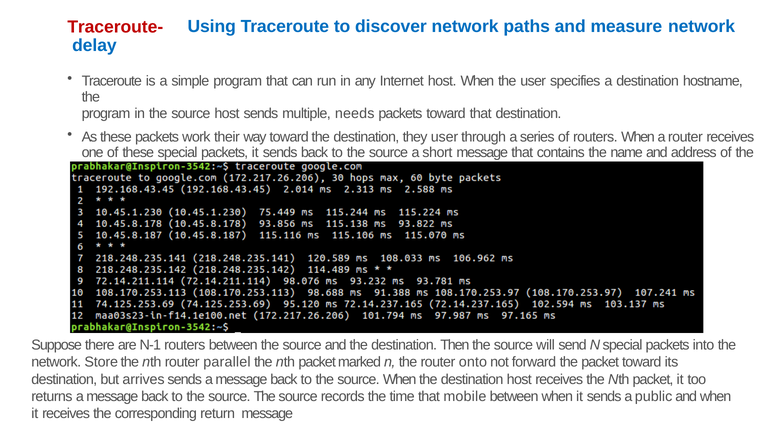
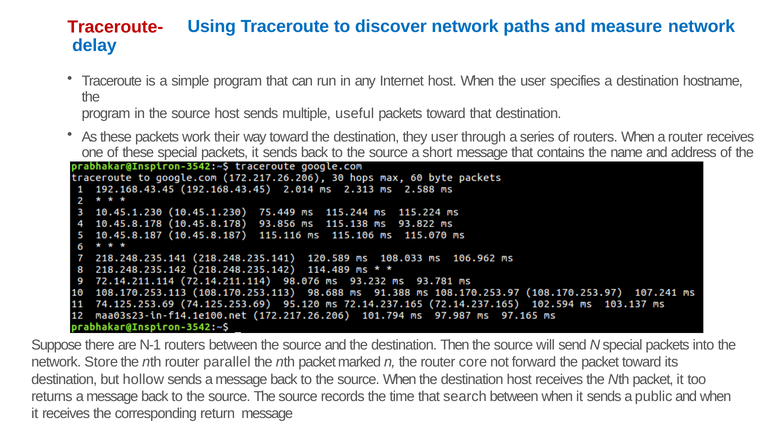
needs: needs -> useful (355, 113)
onto: onto -> core (473, 362)
arrives: arrives -> hollow (143, 380)
mobile: mobile -> search (465, 397)
